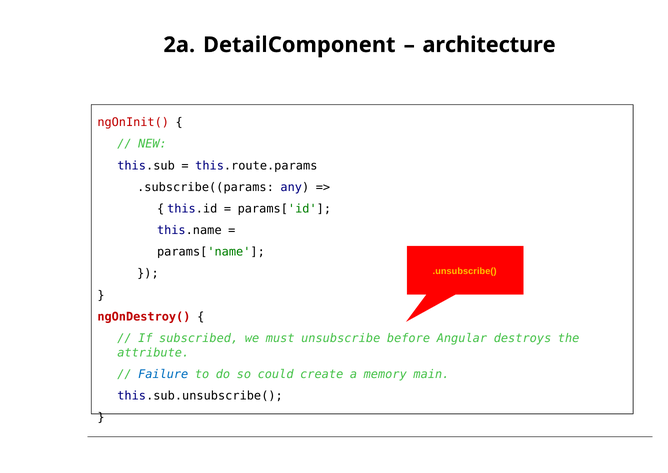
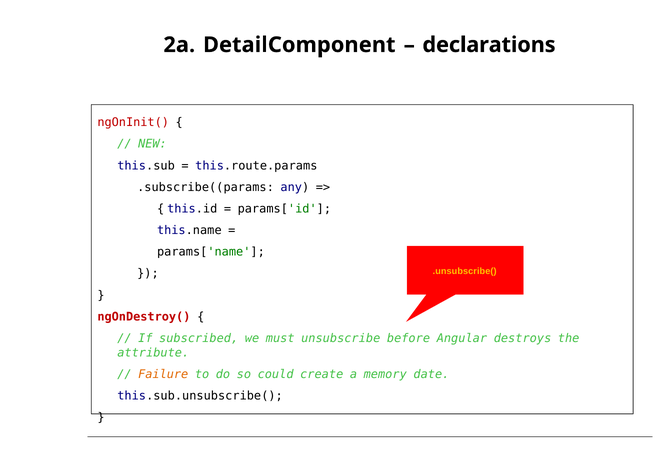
architecture: architecture -> declarations (489, 45)
Failure colour: blue -> orange (163, 374)
main: main -> date (431, 374)
